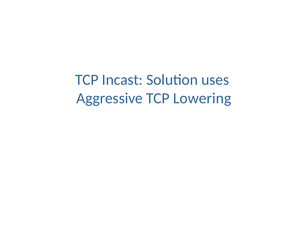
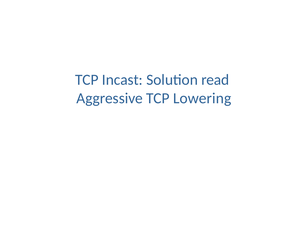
uses: uses -> read (215, 80)
